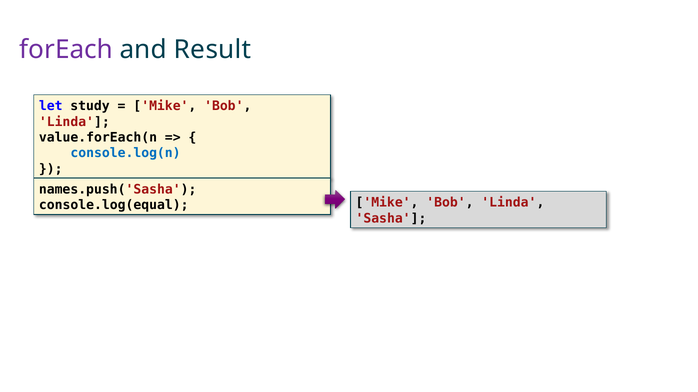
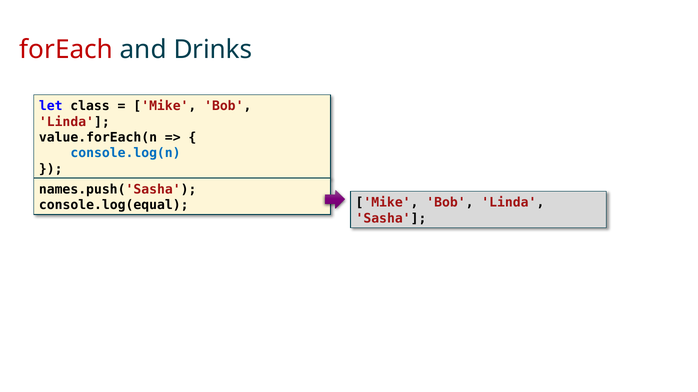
forEach colour: purple -> red (66, 50)
Result: Result -> Drinks (213, 50)
study: study -> class (90, 106)
